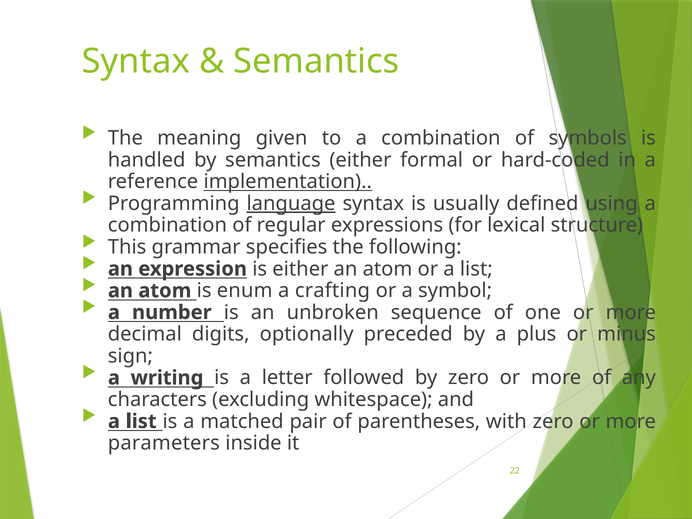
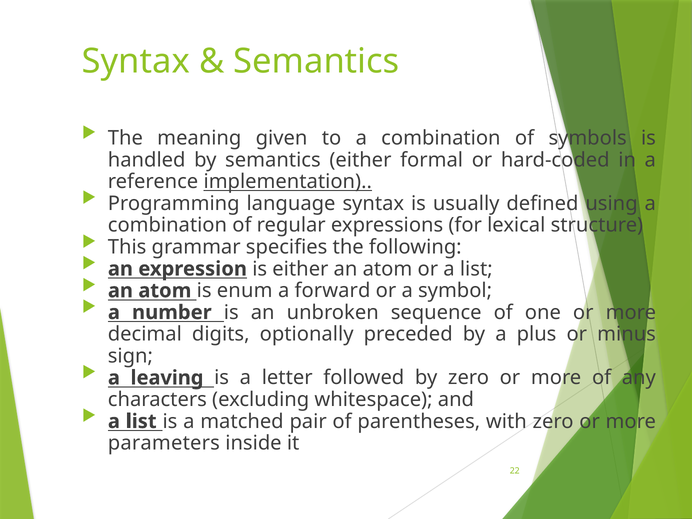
language underline: present -> none (291, 203)
crafting: crafting -> forward (332, 291)
writing: writing -> leaving (167, 378)
